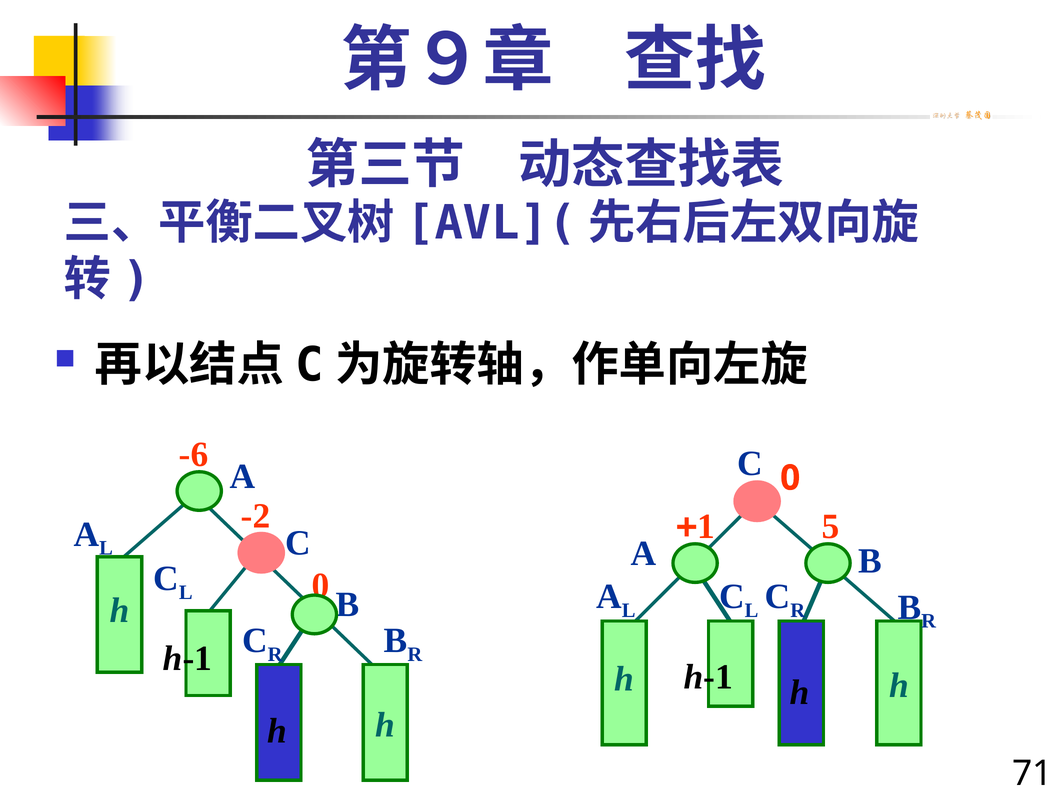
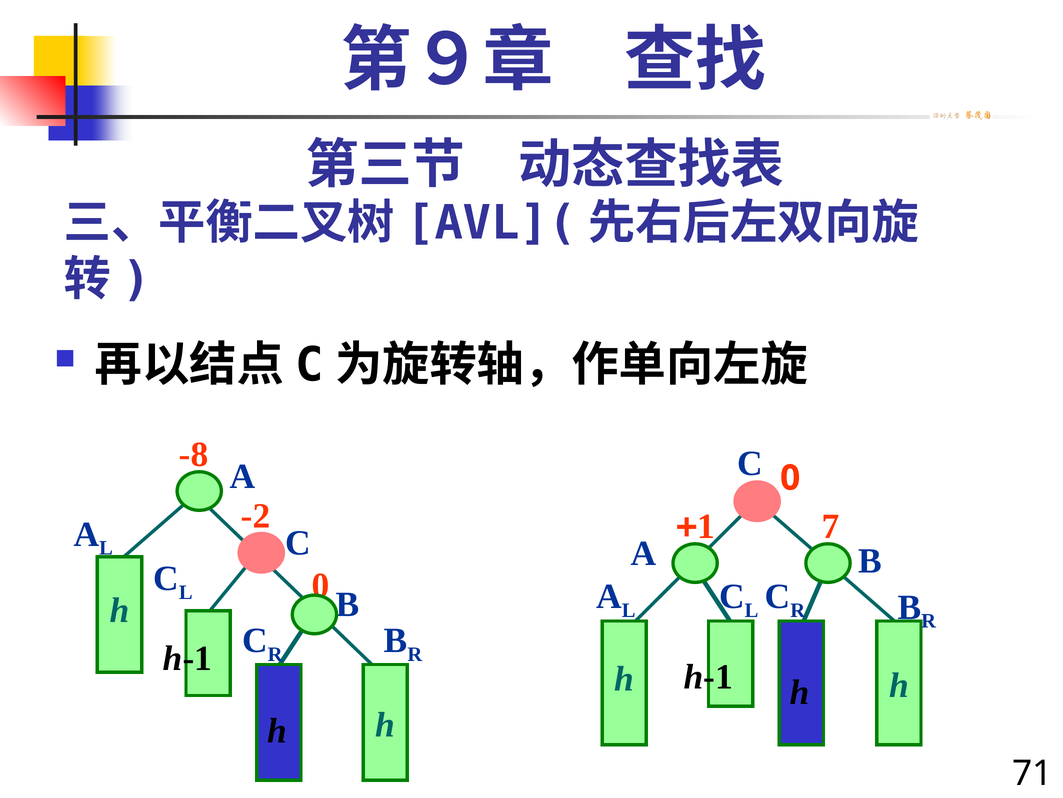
-6: -6 -> -8 (194, 454)
5: 5 -> 7 (831, 526)
